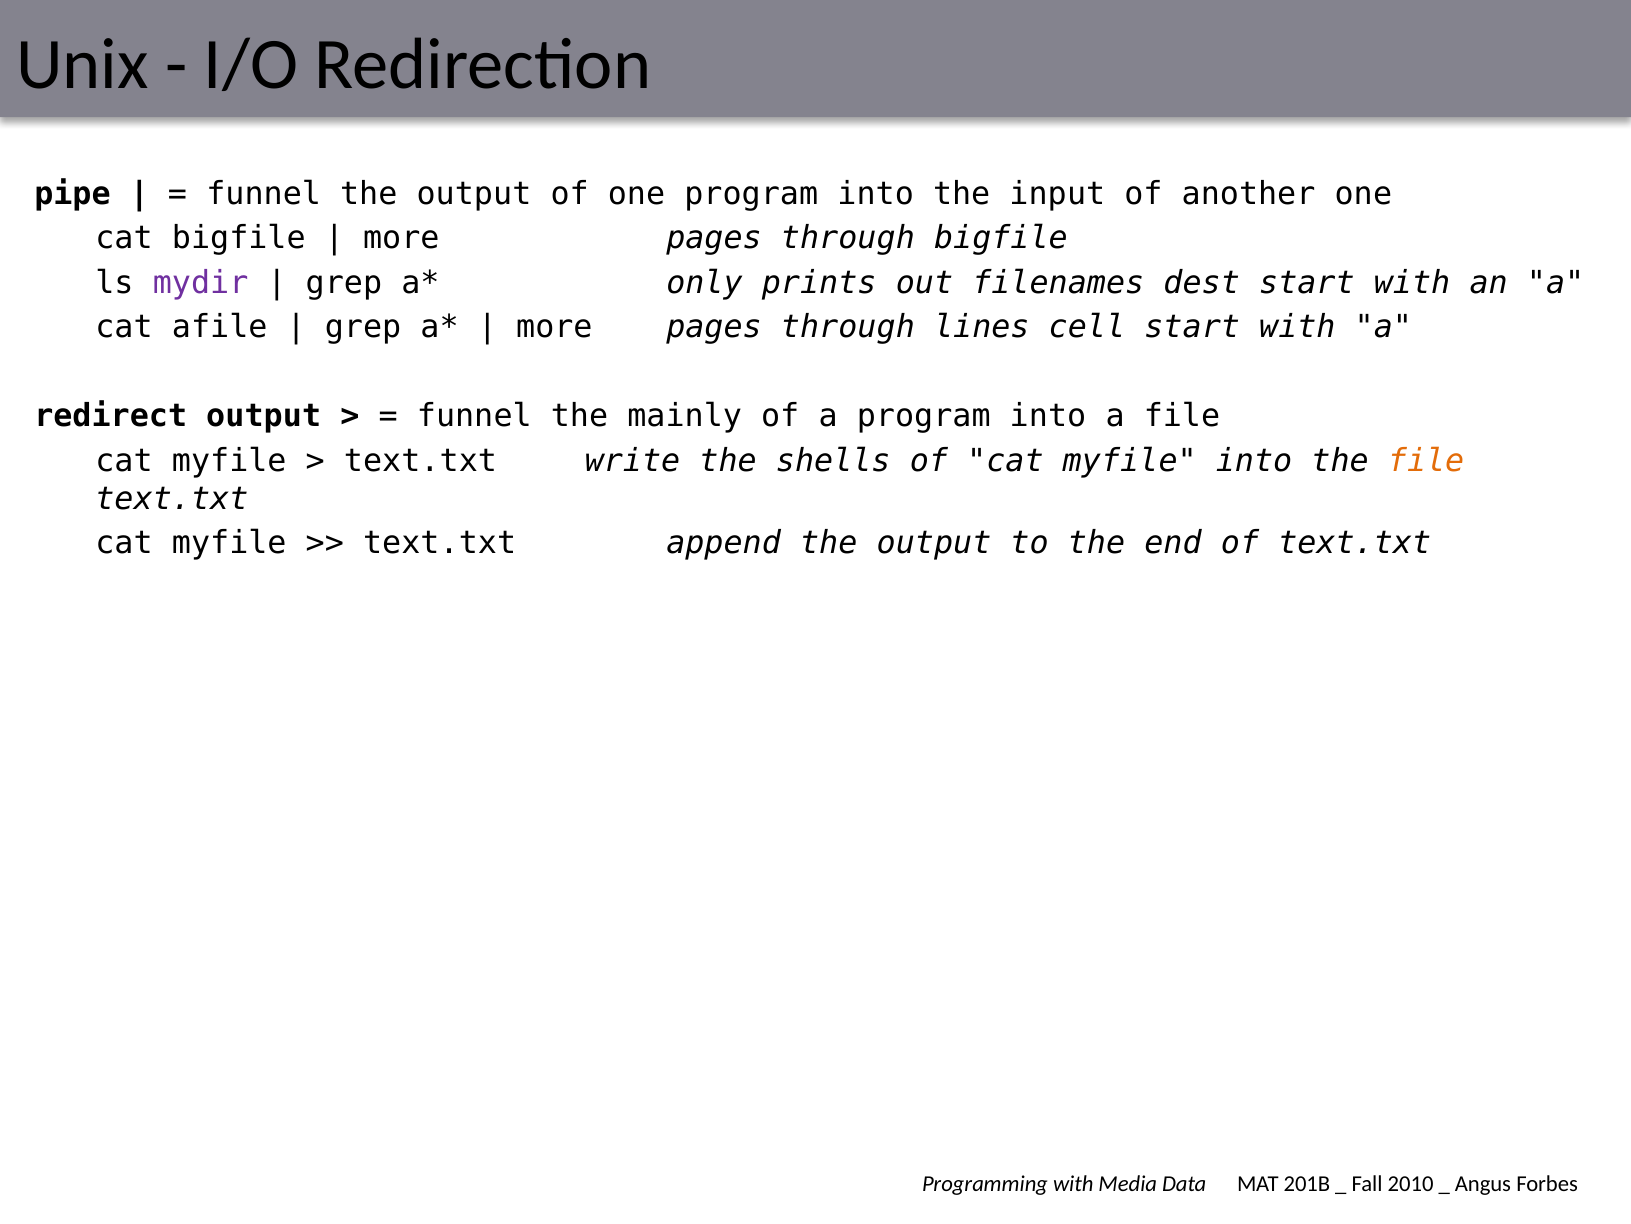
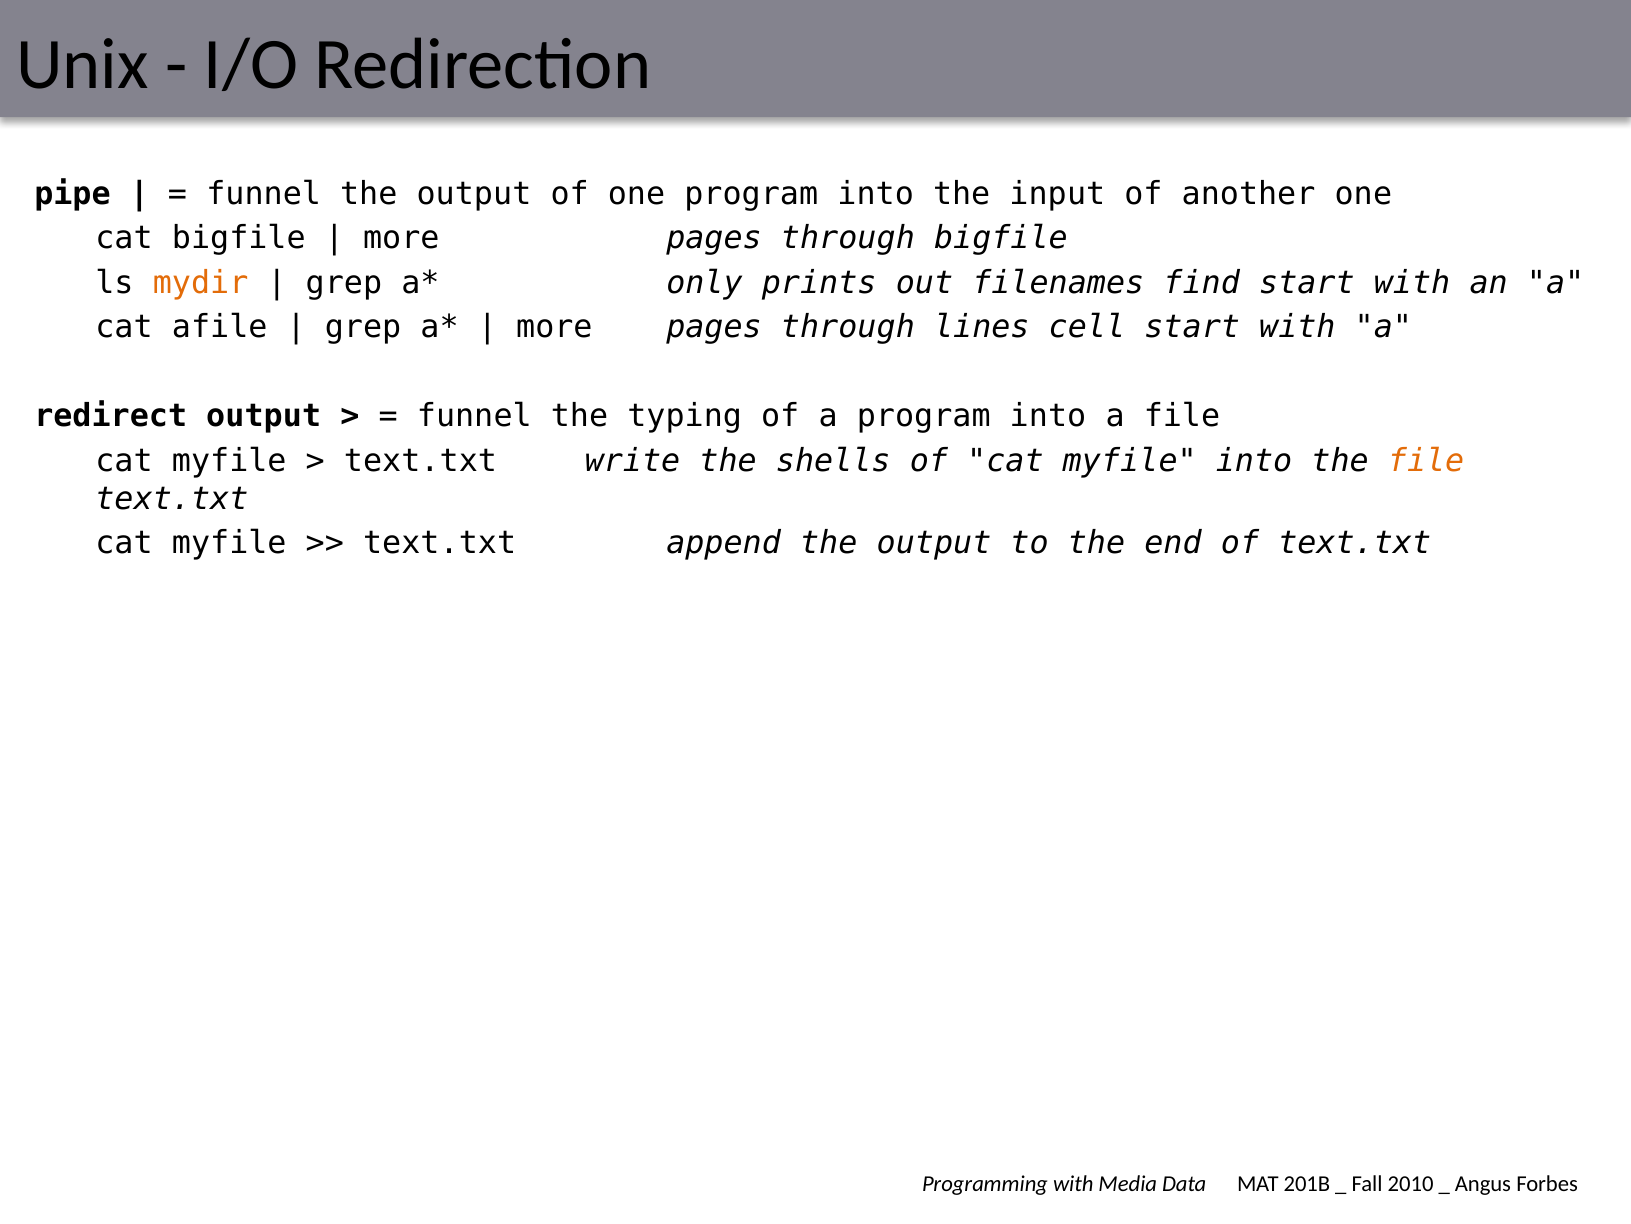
mydir colour: purple -> orange (201, 283)
dest: dest -> find (1202, 283)
mainly: mainly -> typing (685, 416)
